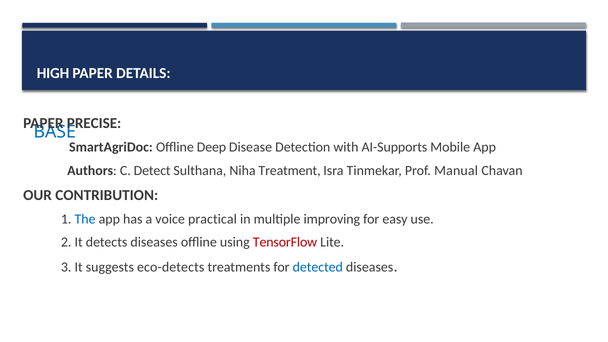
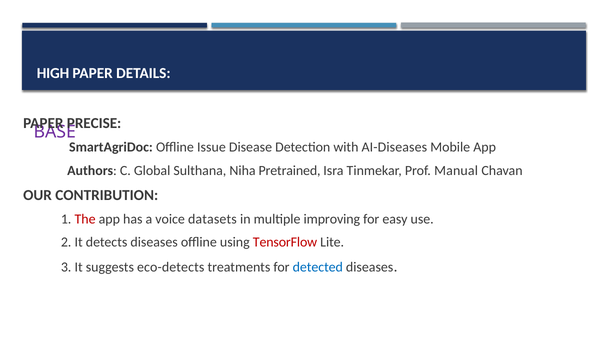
BASE colour: blue -> purple (55, 132)
Deep: Deep -> Issue (211, 147)
AI-Supports: AI-Supports -> AI-Diseases (394, 147)
Detect: Detect -> Global (152, 171)
Treatment: Treatment -> Pretrained (290, 171)
The colour: blue -> red (85, 219)
practical: practical -> datasets (212, 219)
